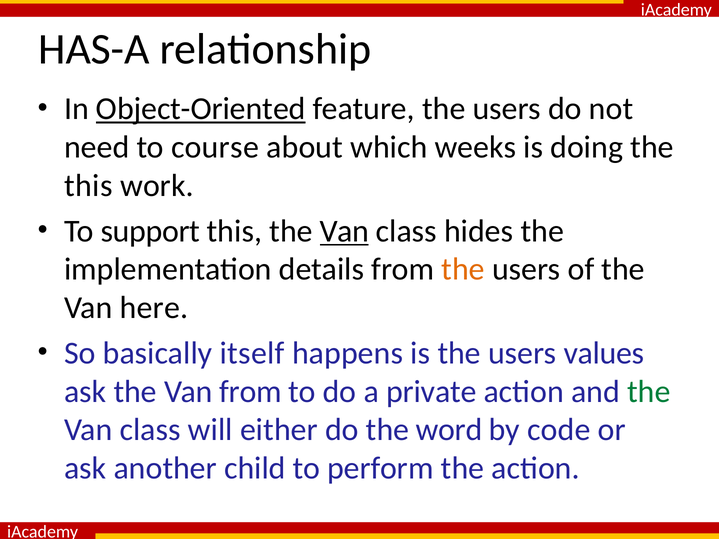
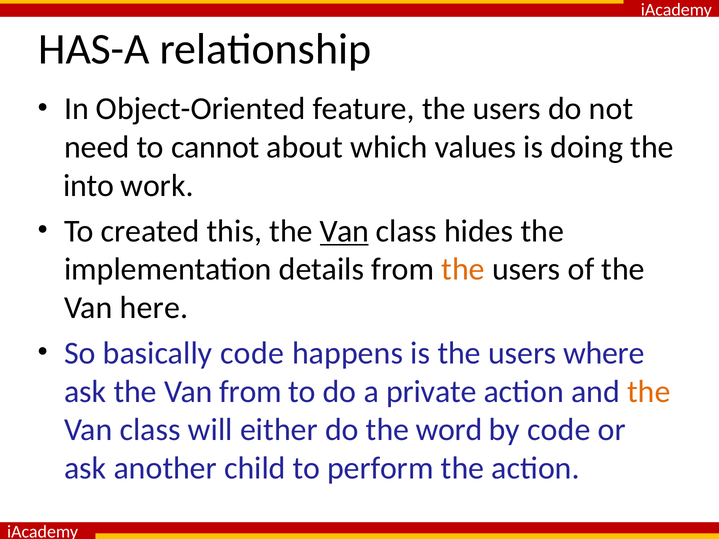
Object-Oriented underline: present -> none (201, 109)
course: course -> cannot (215, 147)
weeks: weeks -> values (475, 147)
this: this -> into (89, 186)
support: support -> created (150, 231)
basically itself: itself -> code (252, 353)
values: values -> where (604, 353)
the colour: green -> orange (649, 392)
